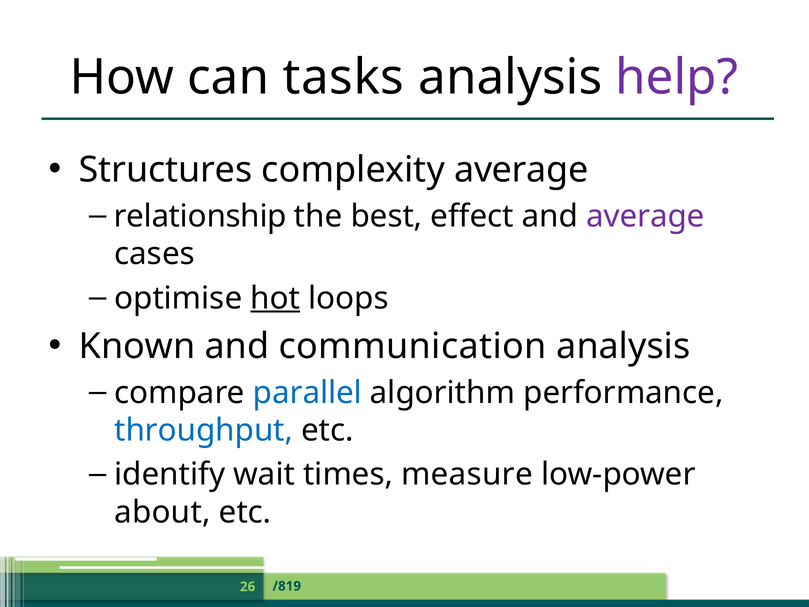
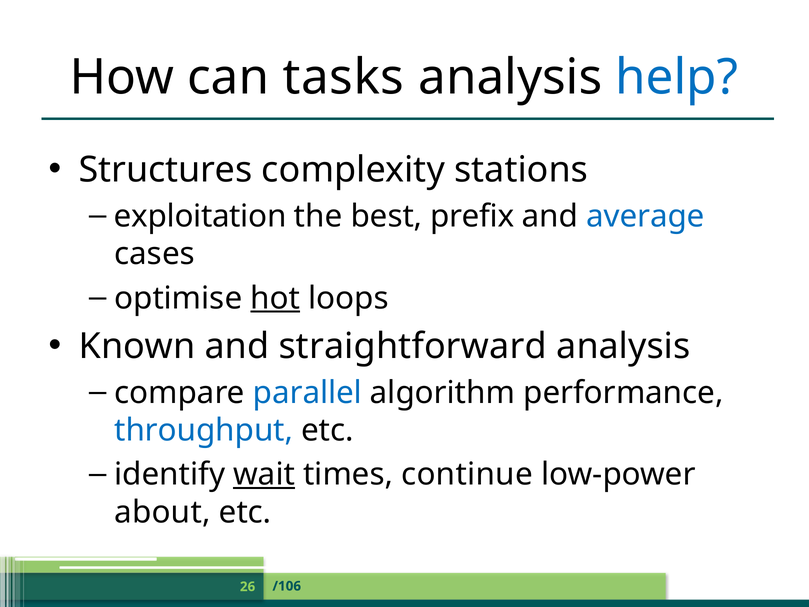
help colour: purple -> blue (677, 77)
complexity average: average -> stations (521, 170)
relationship: relationship -> exploitation (200, 216)
effect: effect -> prefix (472, 216)
average colour: purple -> blue (645, 216)
communication: communication -> straightforward (413, 346)
wait underline: none -> present (264, 474)
measure: measure -> continue (467, 474)
/819: /819 -> /106 (287, 586)
